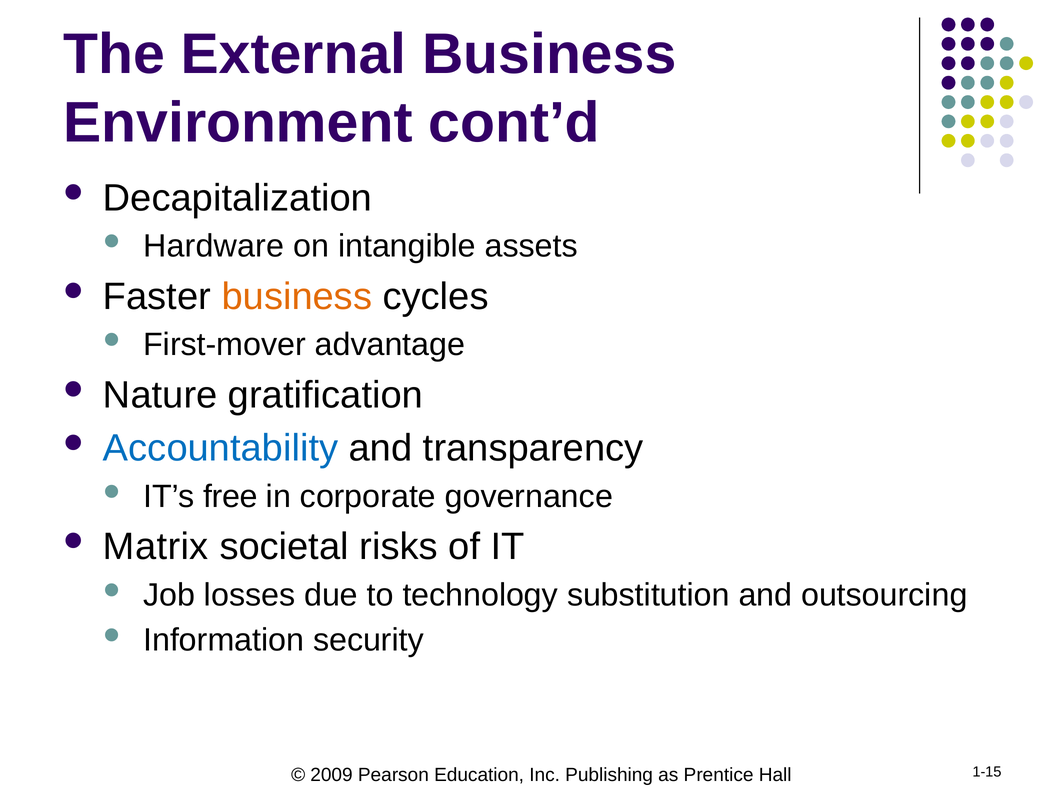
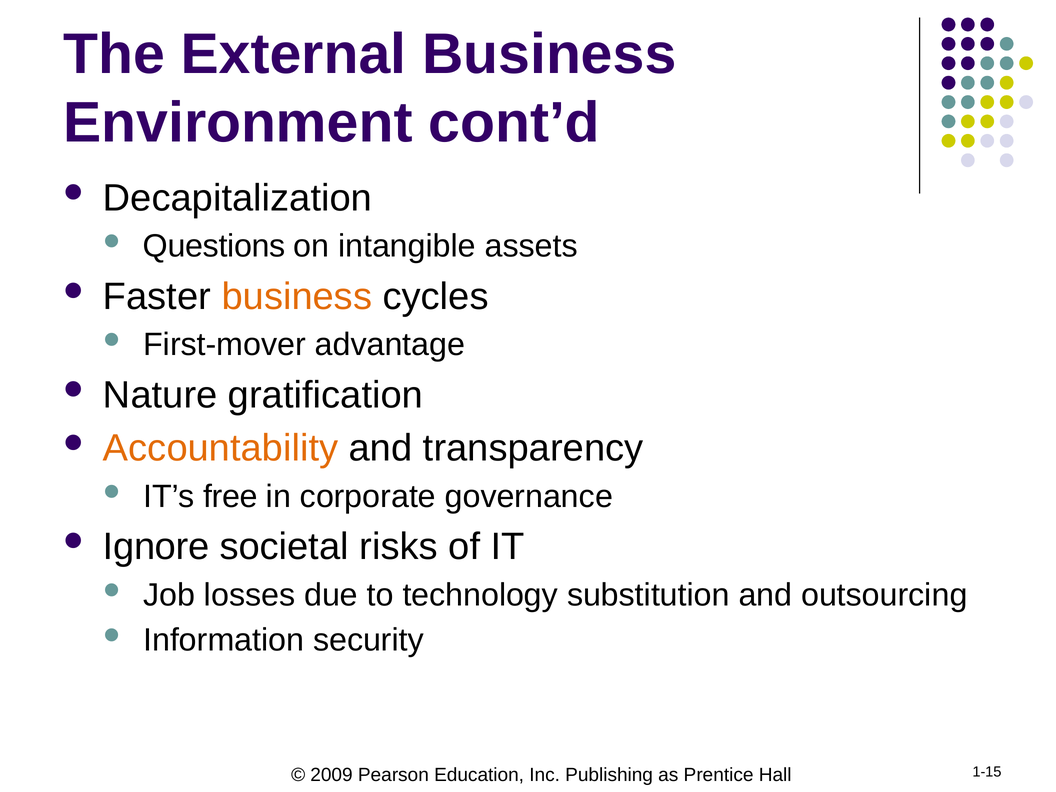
Hardware: Hardware -> Questions (214, 246)
Accountability colour: blue -> orange (221, 448)
Matrix: Matrix -> Ignore (156, 547)
